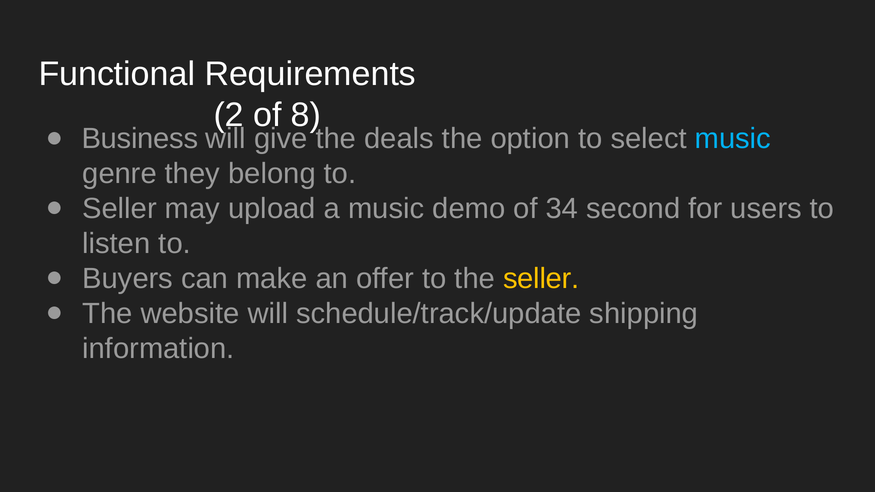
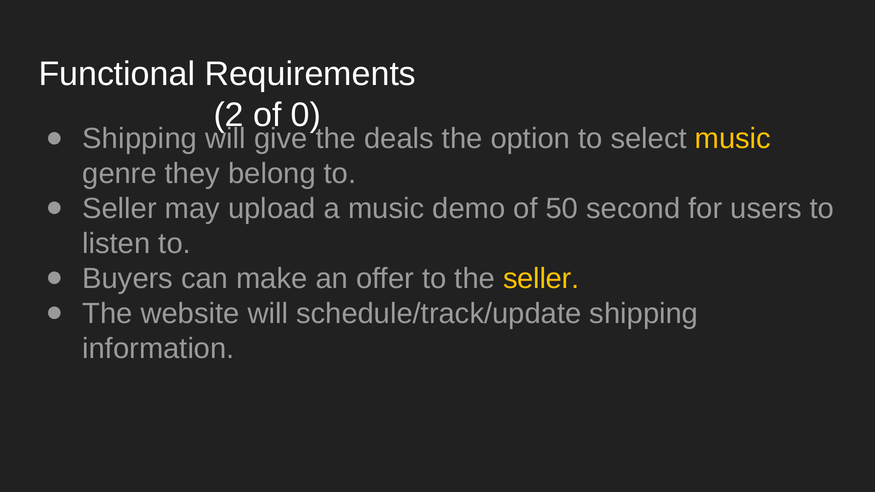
8: 8 -> 0 (306, 115)
Business: Business -> Shipping (140, 139)
music colour: light blue -> yellow (733, 139)
34: 34 -> 50 (562, 209)
